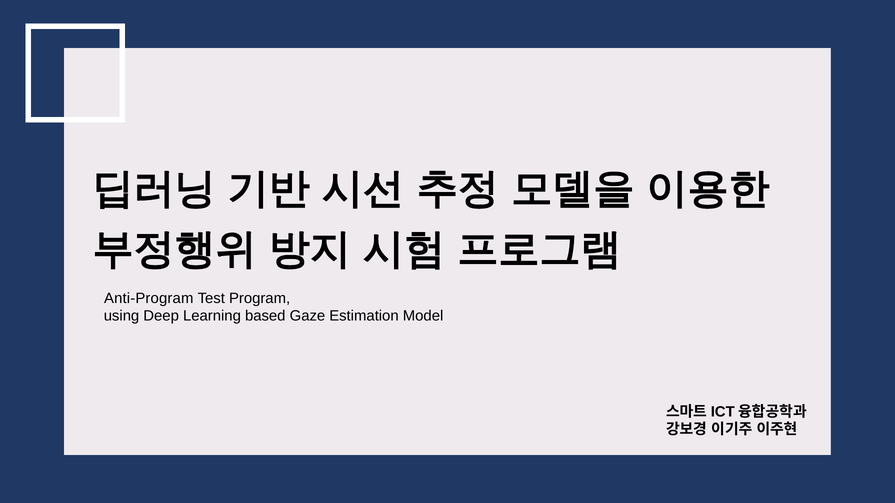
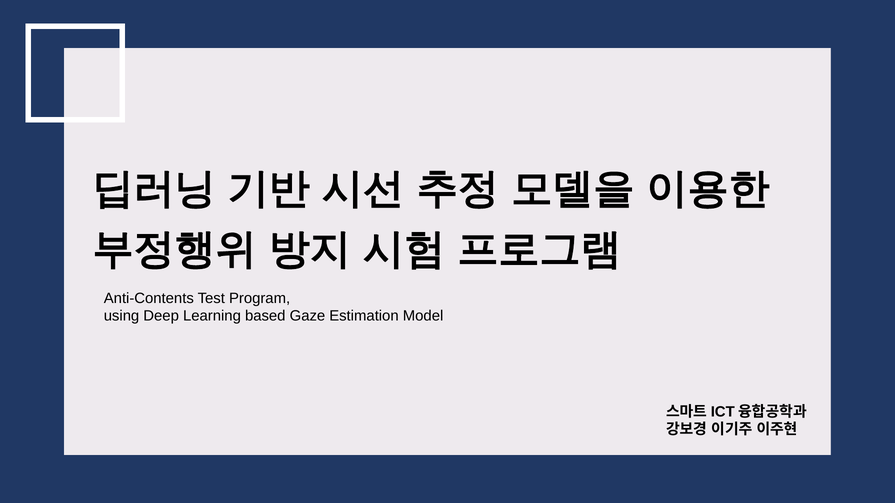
Anti-Program: Anti-Program -> Anti-Contents (149, 298)
